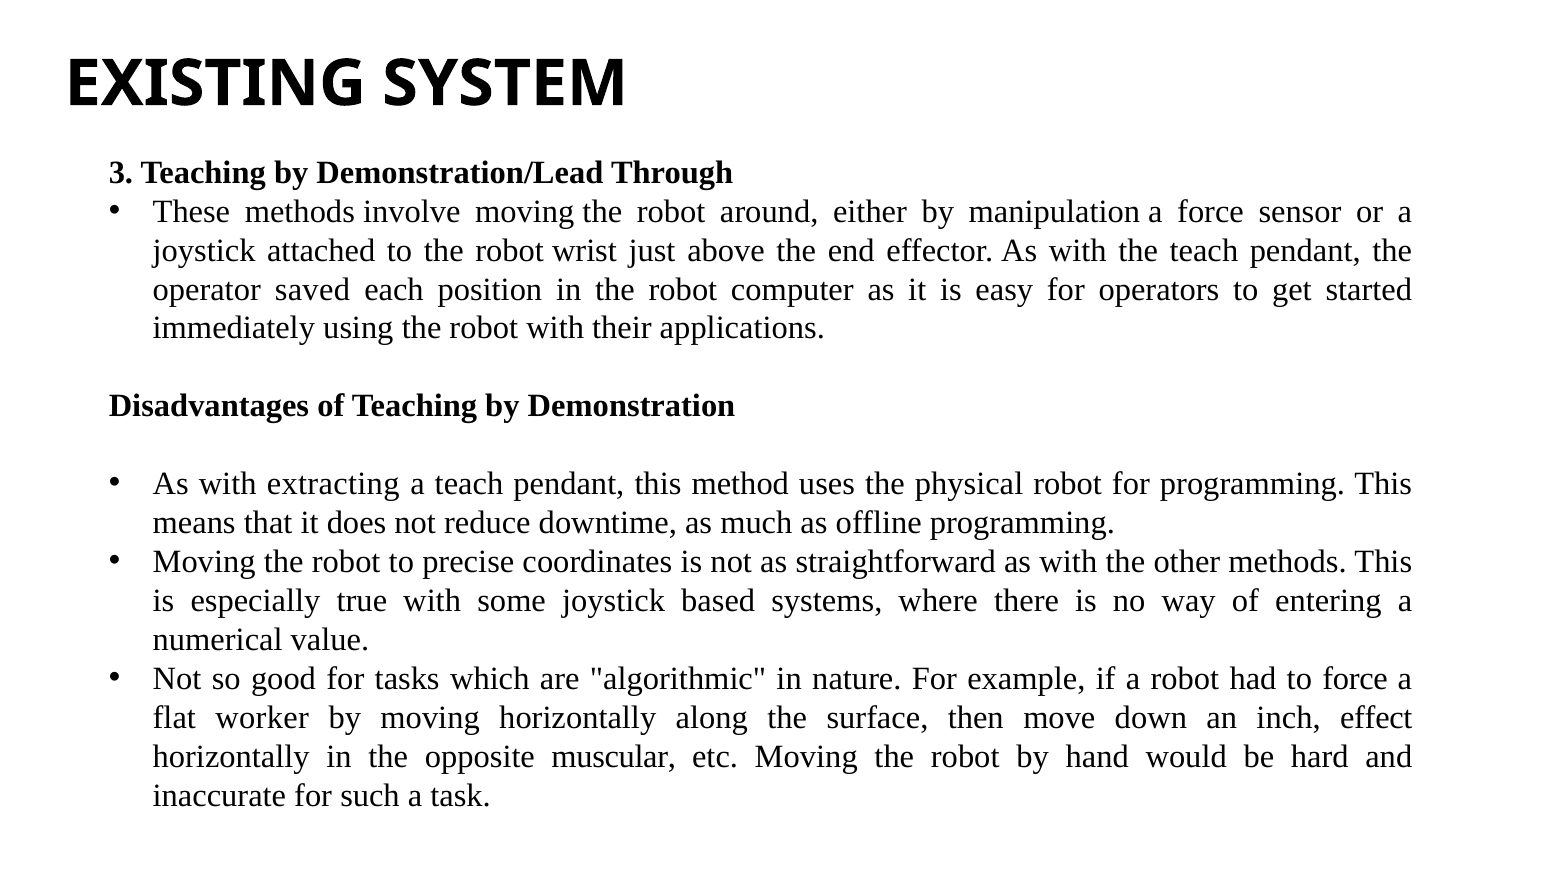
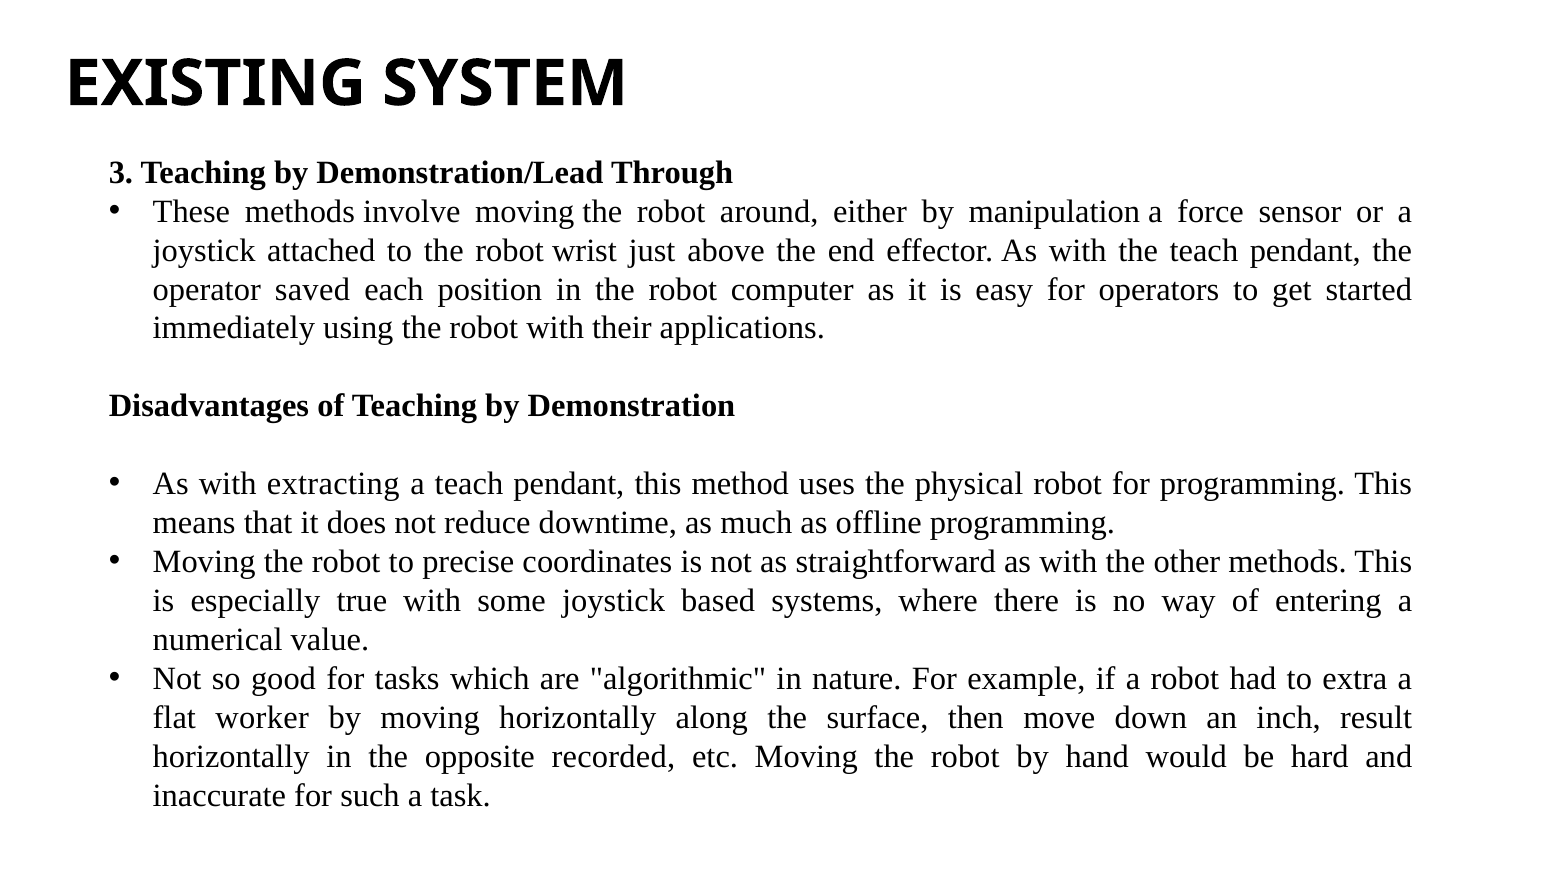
to force: force -> extra (1355, 679)
effect: effect -> result (1376, 718)
muscular: muscular -> recorded (613, 757)
